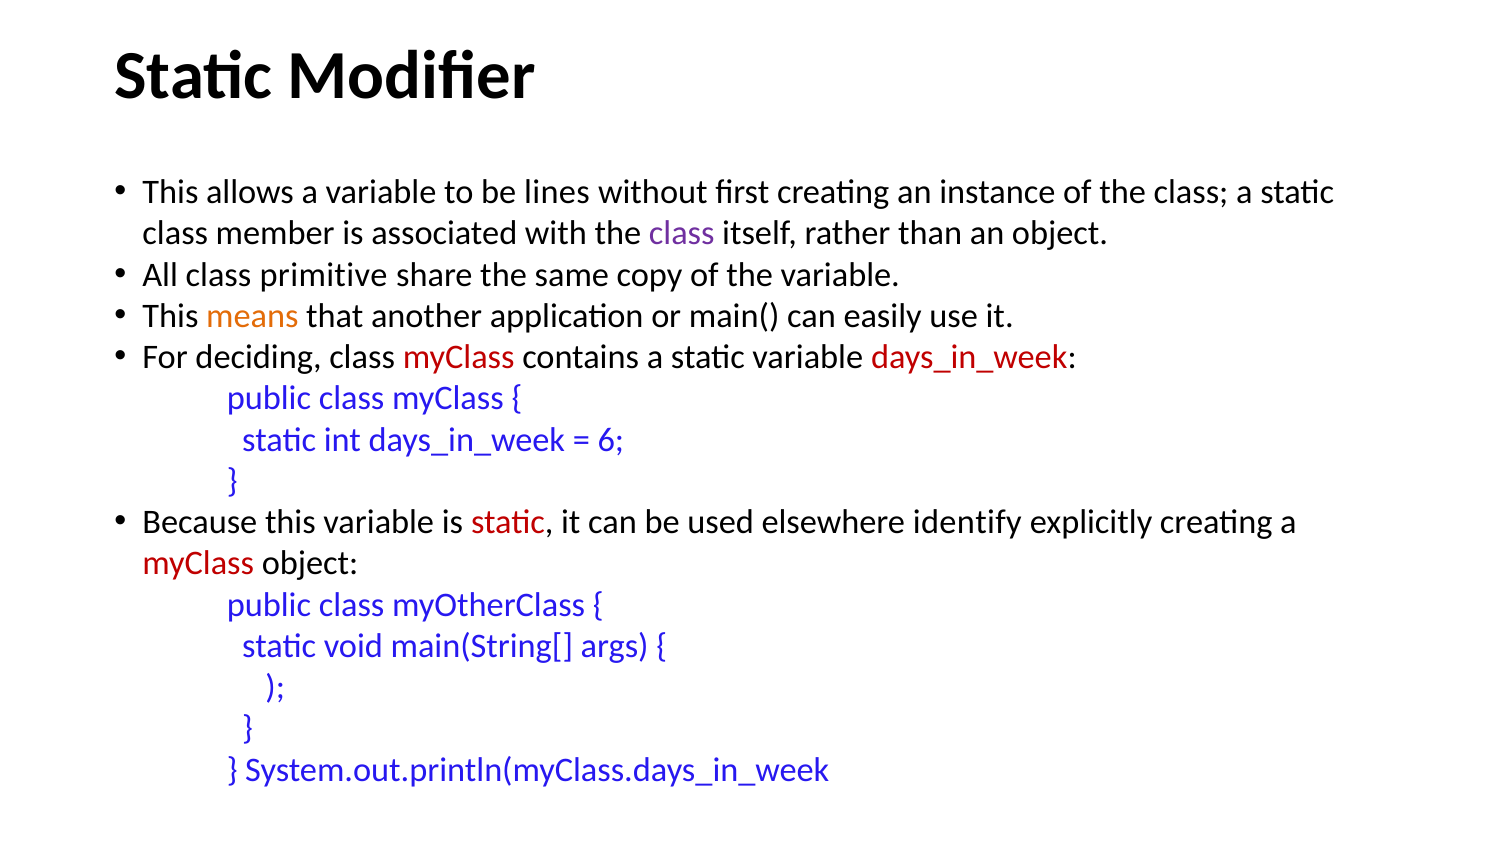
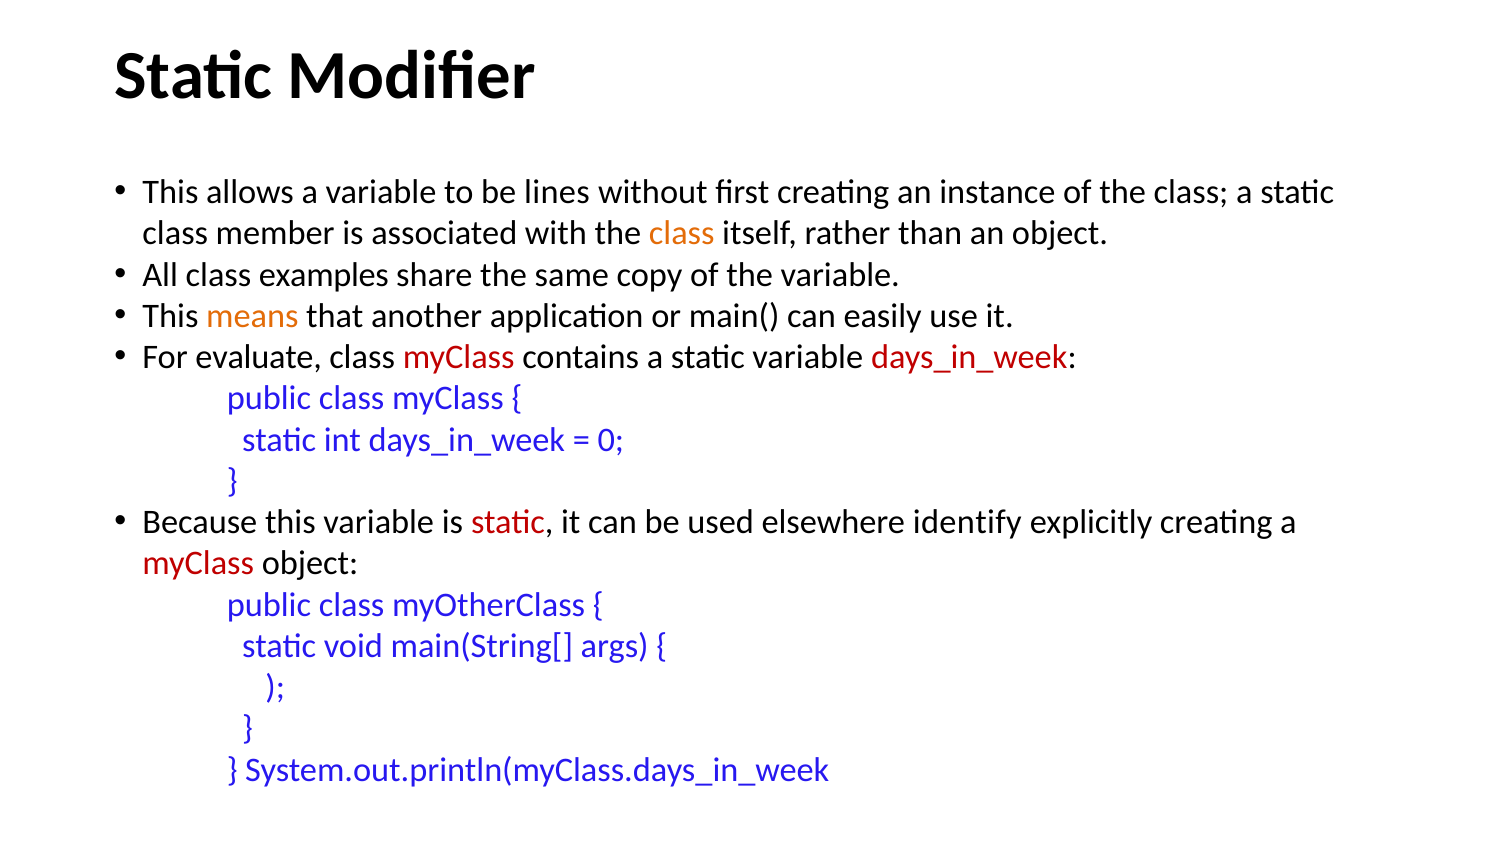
class colour: purple -> orange (682, 233)
primitive: primitive -> examples (324, 275)
deciding: deciding -> evaluate (259, 357)
6: 6 -> 0 (611, 440)
